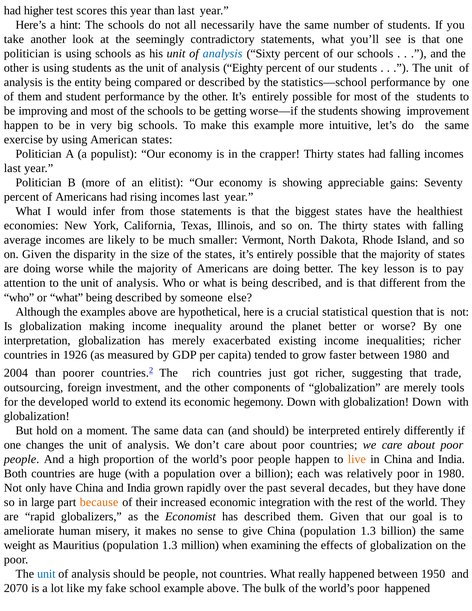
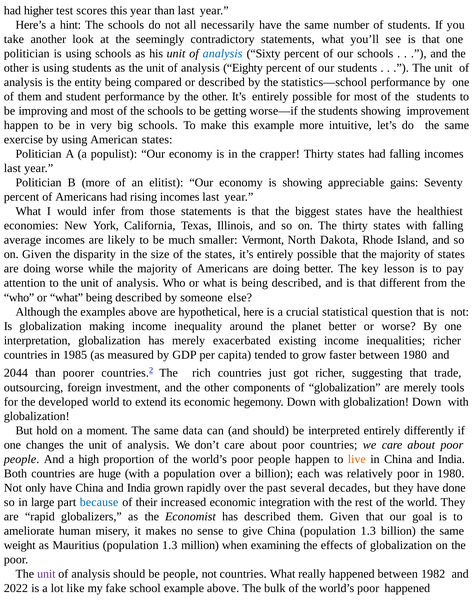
1926: 1926 -> 1985 (75, 355)
2004: 2004 -> 2044 (16, 373)
because colour: orange -> blue (99, 502)
unit colour: blue -> purple (46, 574)
1950: 1950 -> 1982 (433, 574)
2070: 2070 -> 2022 (16, 588)
